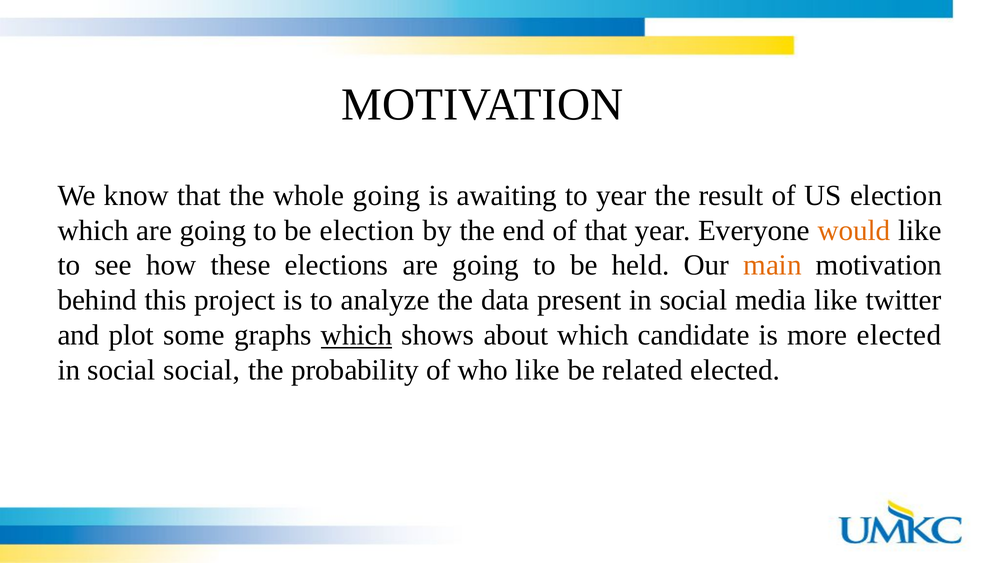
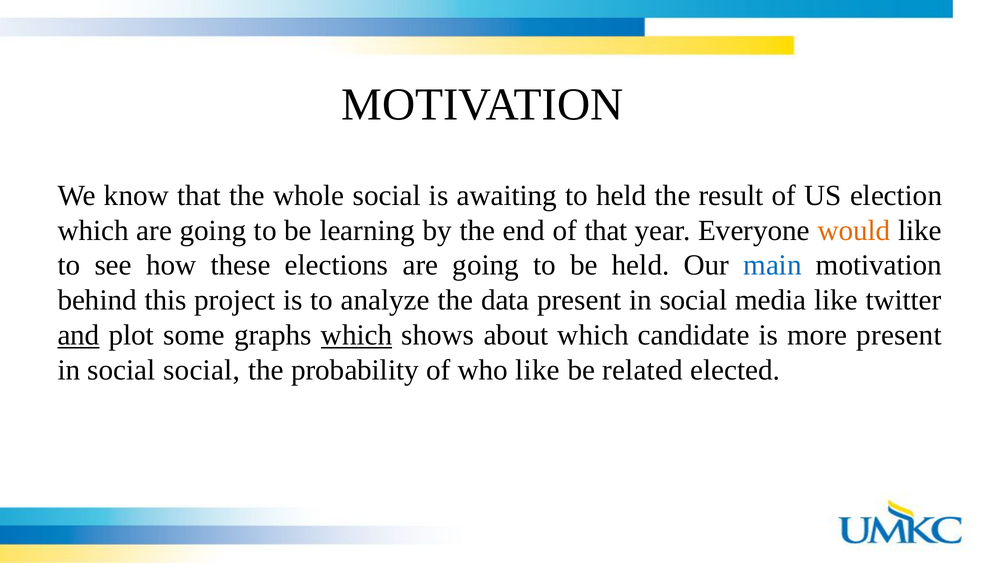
whole going: going -> social (387, 195)
to year: year -> held (621, 195)
be election: election -> learning (367, 230)
main colour: orange -> blue (773, 265)
and underline: none -> present (79, 335)
more elected: elected -> present (899, 335)
